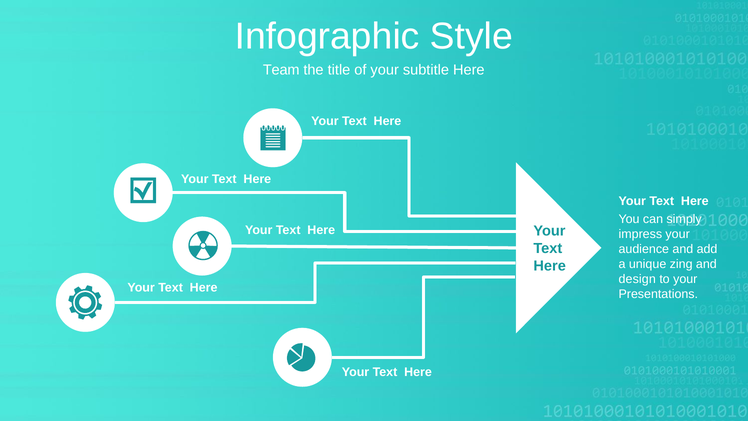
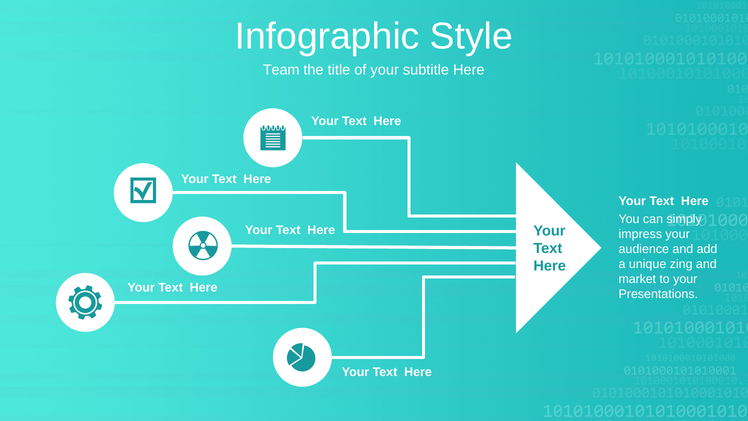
design: design -> market (637, 279)
